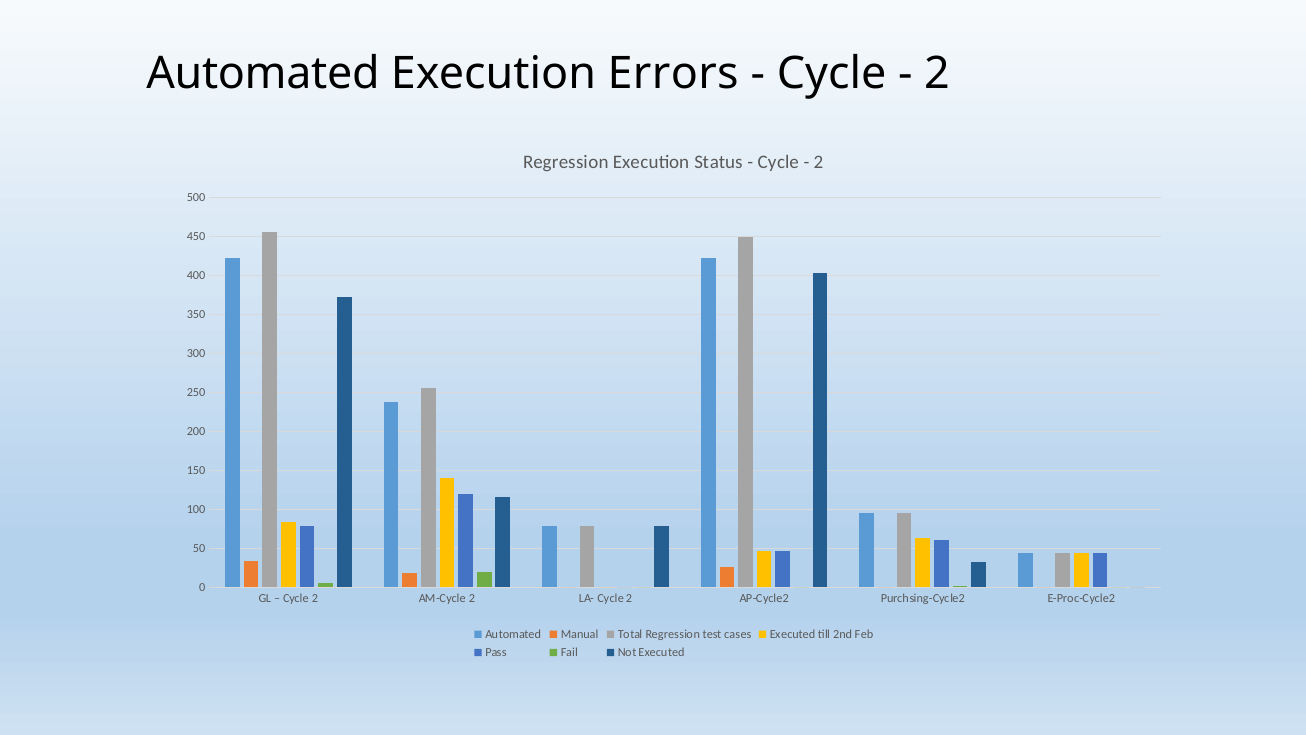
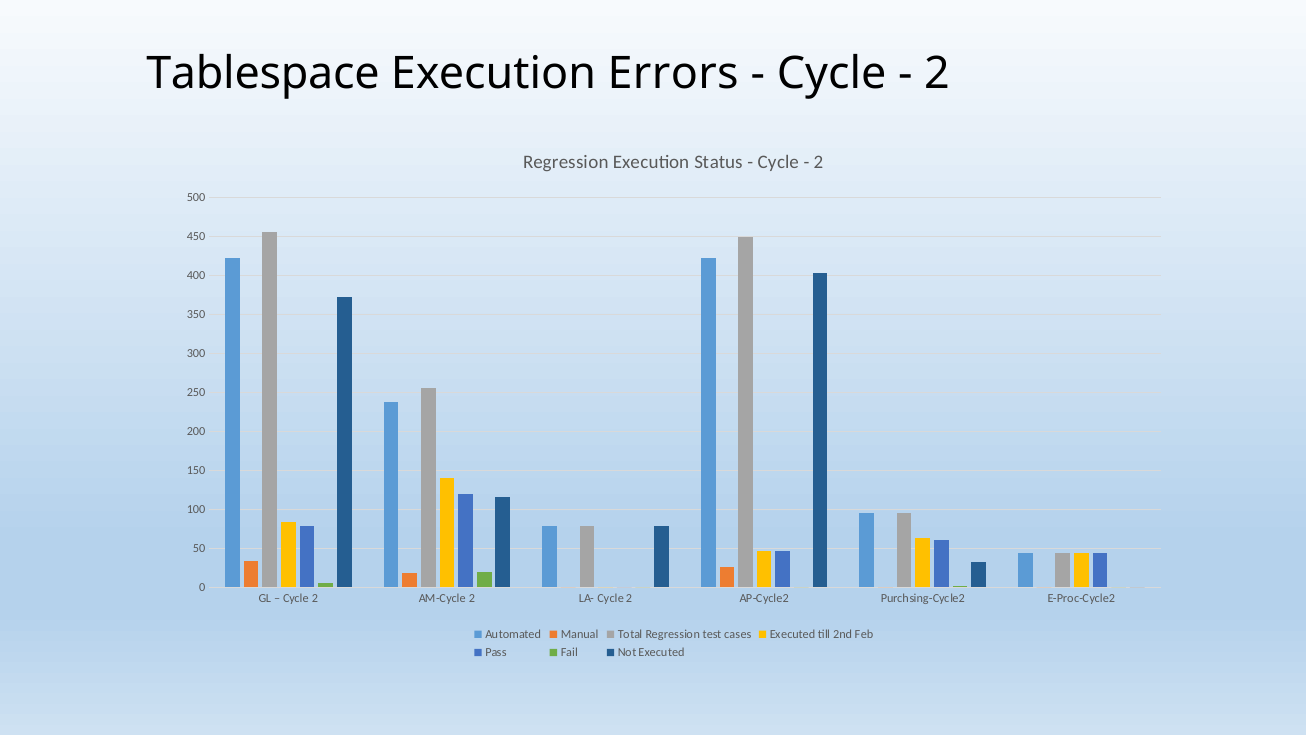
Automated: Automated -> Tablespace (263, 73)
